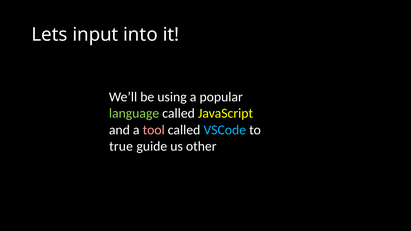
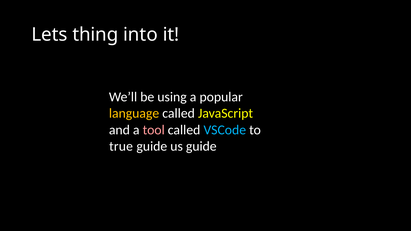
input: input -> thing (95, 35)
language colour: light green -> yellow (134, 114)
us other: other -> guide (201, 146)
